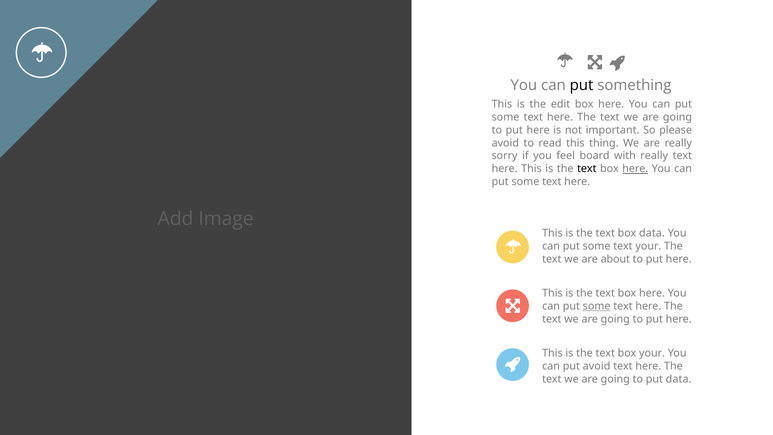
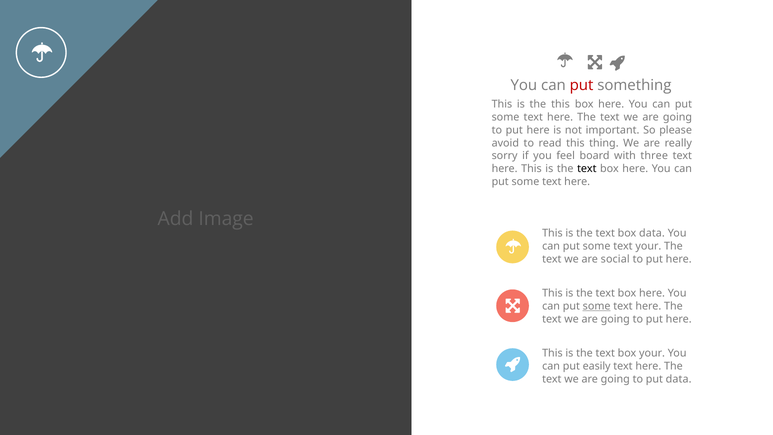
put colour: black -> red (582, 85)
the edit: edit -> this (561, 104)
with really: really -> three (654, 156)
here underline: present -> none (635, 169)
about: about -> social (615, 259)
put avoid: avoid -> easily (597, 366)
